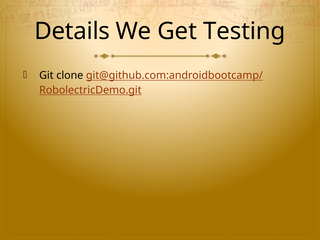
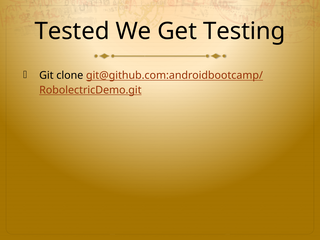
Details: Details -> Tested (72, 31)
